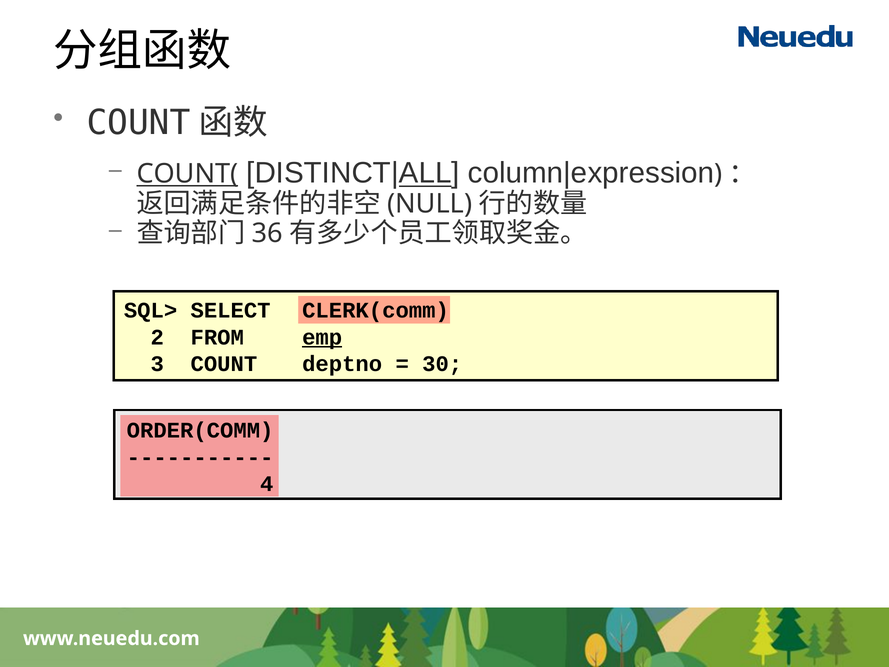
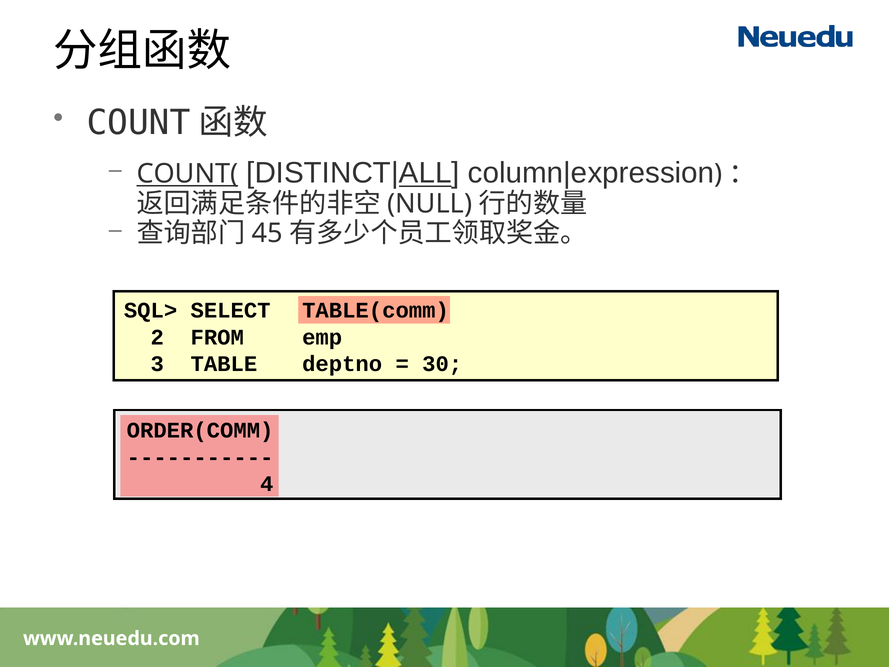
36: 36 -> 45 (267, 233)
CLERK(comm: CLERK(comm -> TABLE(comm (375, 310)
emp underline: present -> none (322, 337)
COUNT: COUNT -> TABLE (224, 364)
